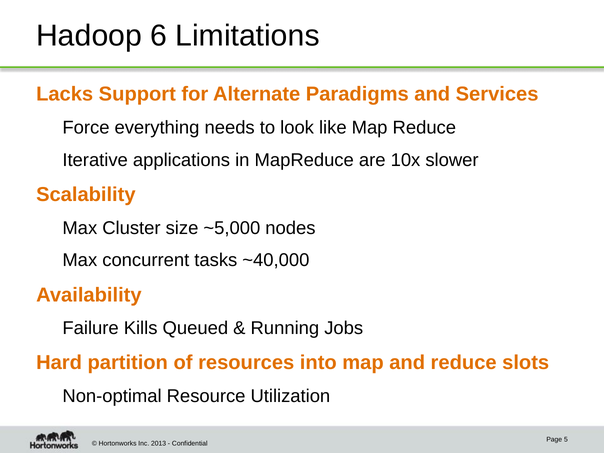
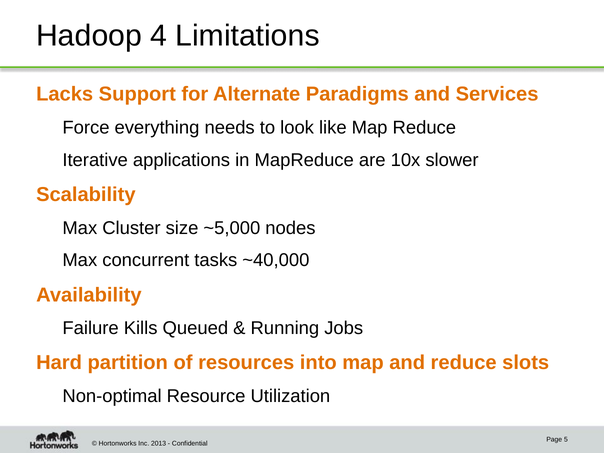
6: 6 -> 4 (159, 36)
